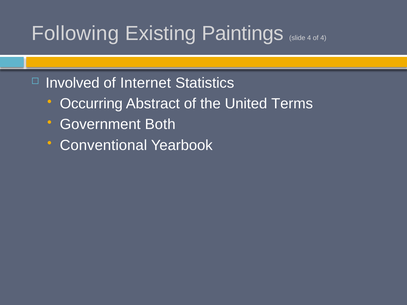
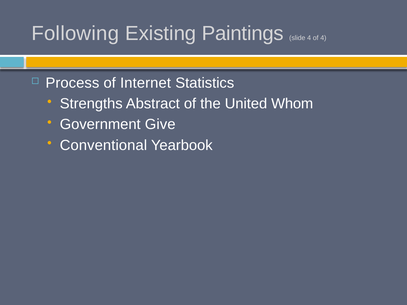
Involved: Involved -> Process (72, 83)
Occurring: Occurring -> Strengths (91, 104)
Terms: Terms -> Whom (292, 104)
Both: Both -> Give (160, 125)
